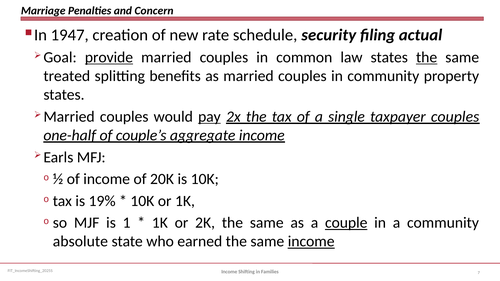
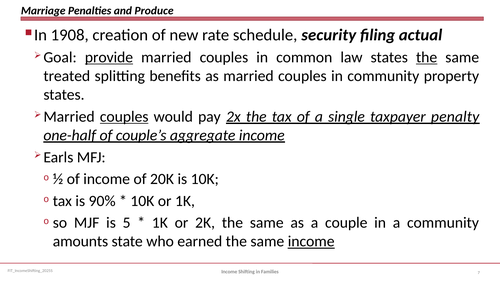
Concern: Concern -> Produce (154, 11)
1947: 1947 -> 1908 (70, 35)
couples underline: none -> present (124, 117)
pay underline: present -> none (209, 117)
taxpayer couples: couples -> penalty (455, 117)
19%: 19% -> 90% (102, 201)
1: 1 -> 5 (127, 223)
couple underline: present -> none (346, 223)
absolute: absolute -> amounts (80, 242)
